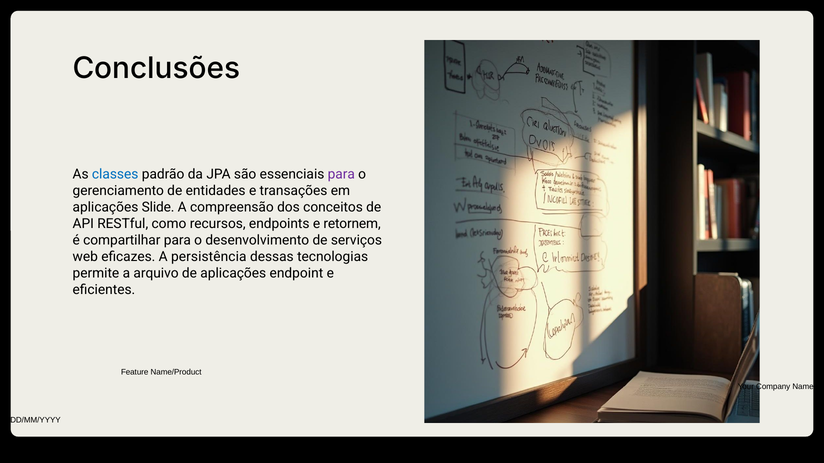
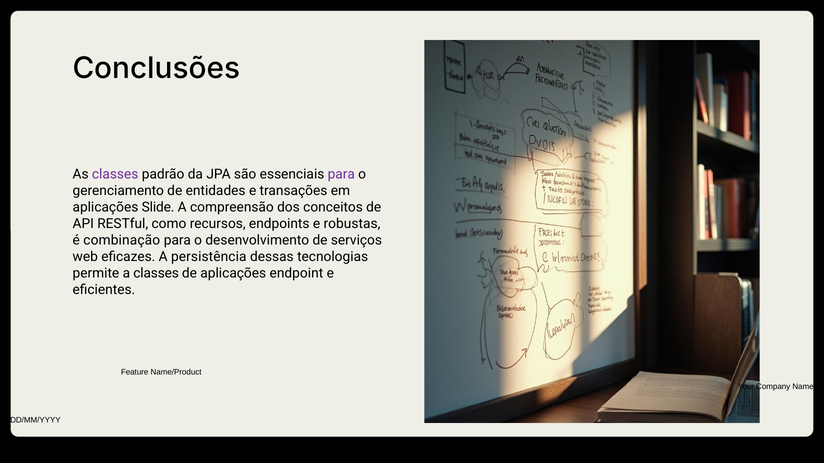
classes colour: blue -> purple (115, 175)
retornem: retornem -> robustas (352, 224)
compartilhar: compartilhar -> combinação (122, 240)
a arquivo: arquivo -> classes (156, 273)
